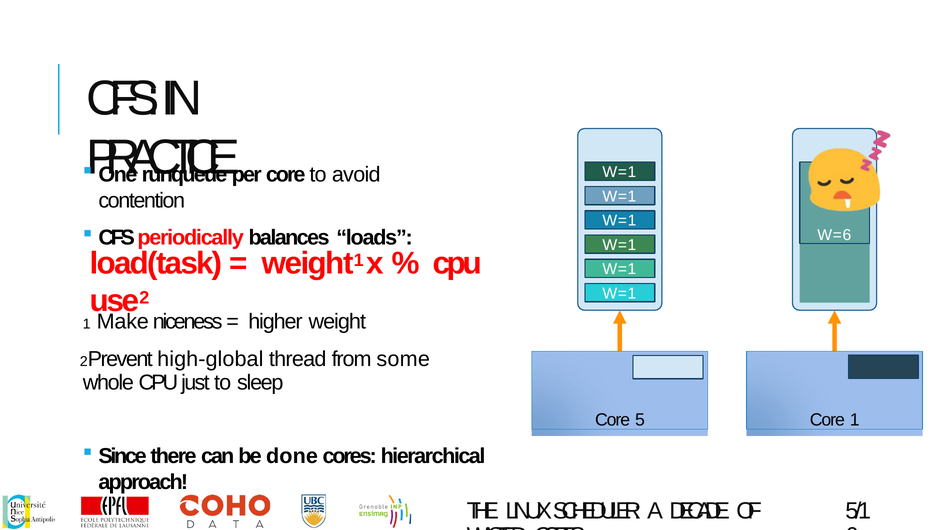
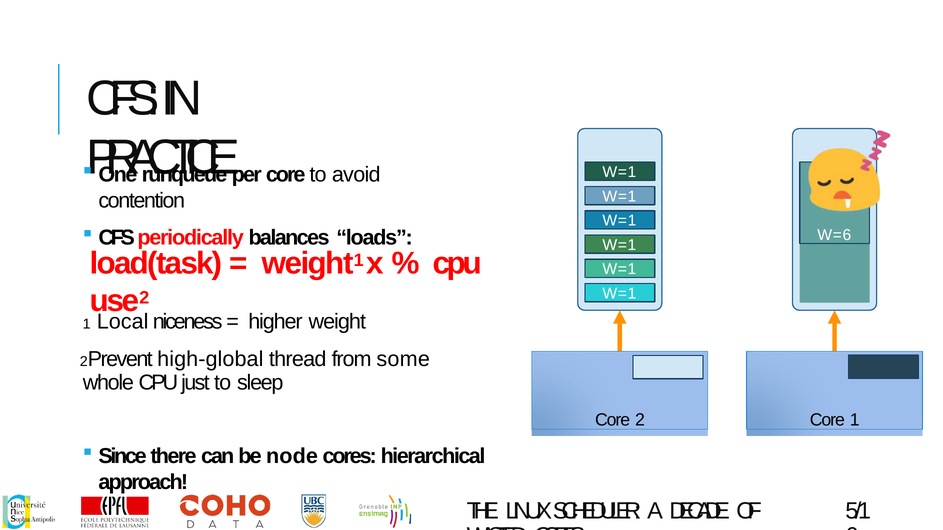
Make: Make -> Local (123, 322)
Core 5: 5 -> 2 (640, 420)
done: done -> node (292, 457)
